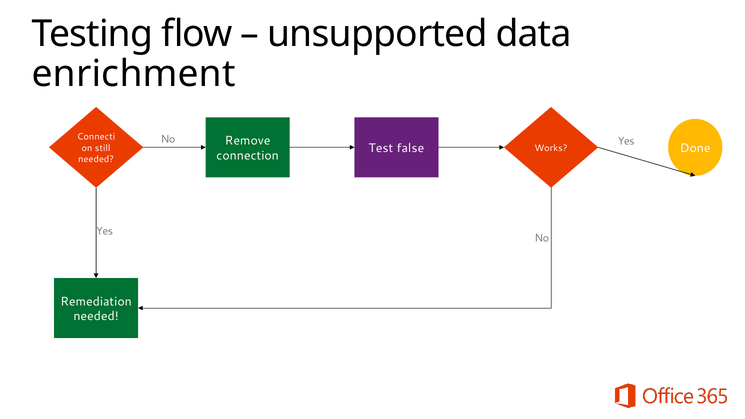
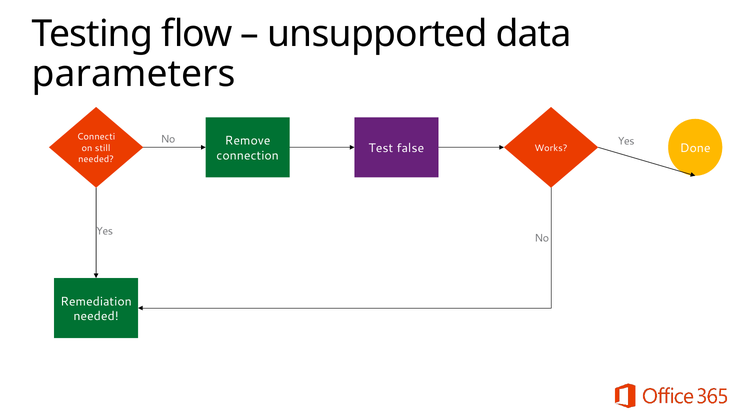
enrichment: enrichment -> parameters (134, 74)
